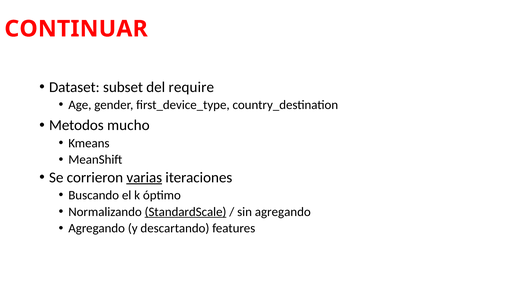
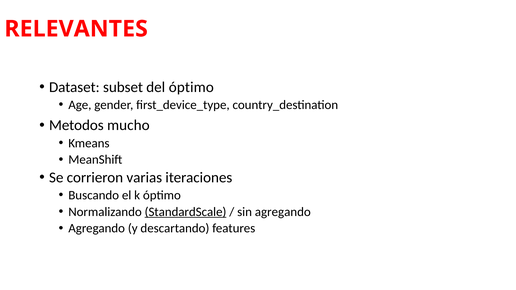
CONTINUAR: CONTINUAR -> RELEVANTES (76, 29)
del require: require -> óptimo (191, 87)
varias underline: present -> none (144, 178)
